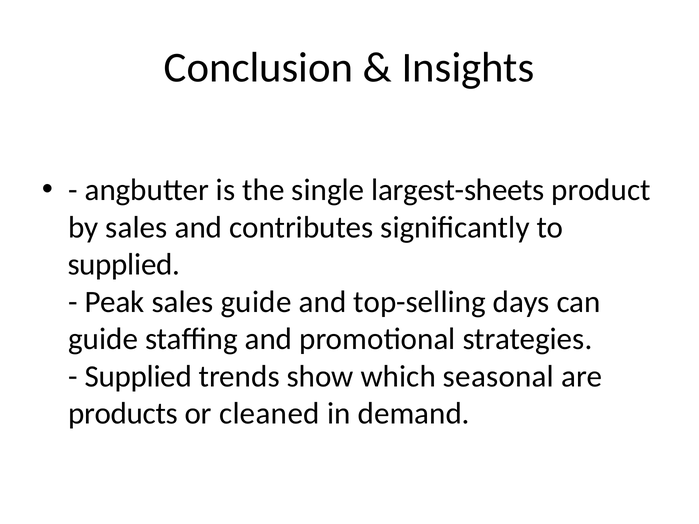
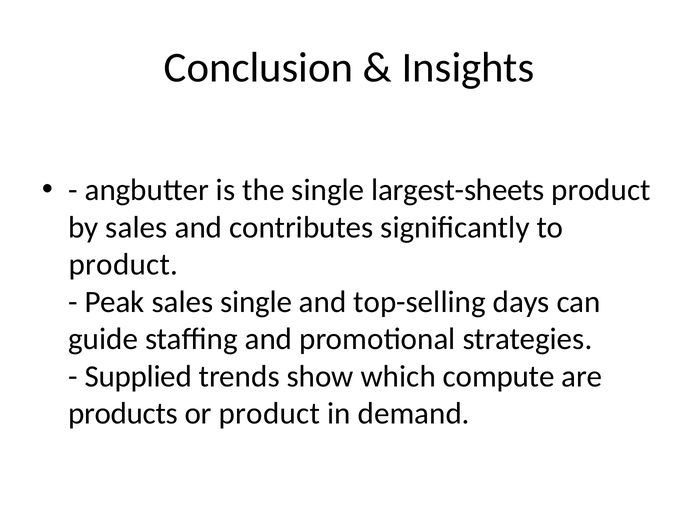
supplied: supplied -> product (123, 265)
sales guide: guide -> single (256, 302)
seasonal: seasonal -> compute (499, 377)
or cleaned: cleaned -> product (269, 414)
